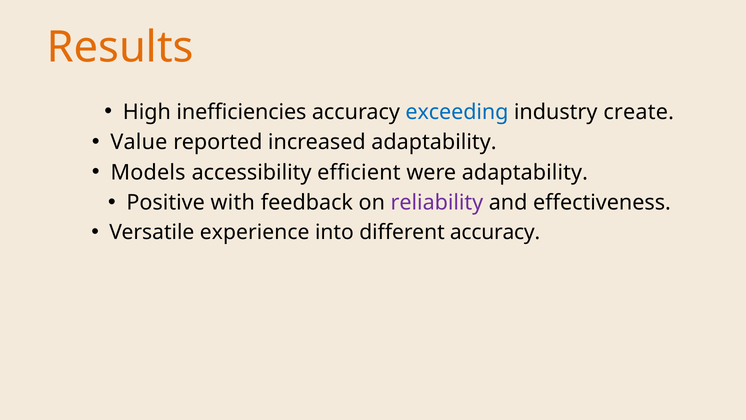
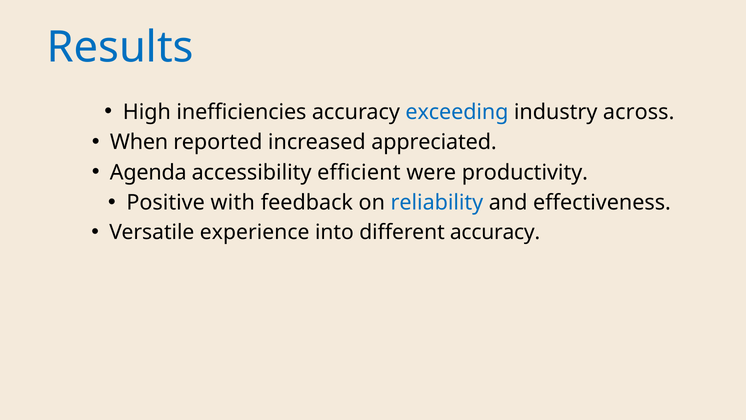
Results colour: orange -> blue (120, 47)
create: create -> across (639, 112)
Value: Value -> When (139, 142)
increased adaptability: adaptability -> appreciated (434, 142)
Models: Models -> Agenda (148, 172)
were adaptability: adaptability -> productivity (525, 172)
reliability colour: purple -> blue (437, 202)
